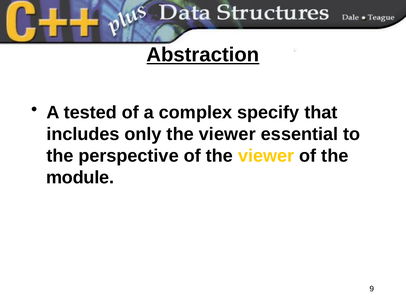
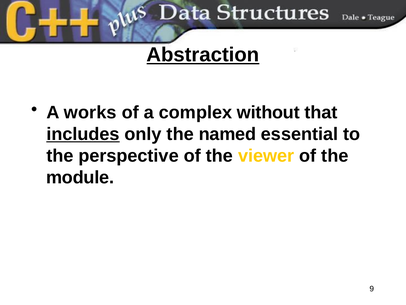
tested: tested -> works (90, 112)
specify: specify -> without (268, 112)
includes underline: none -> present (83, 134)
only the viewer: viewer -> named (227, 134)
